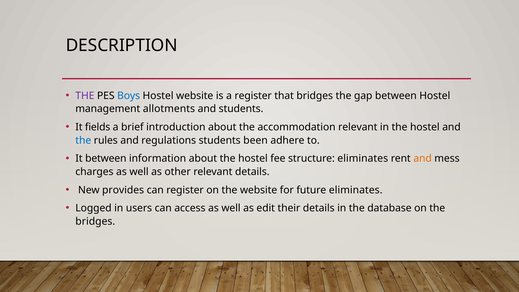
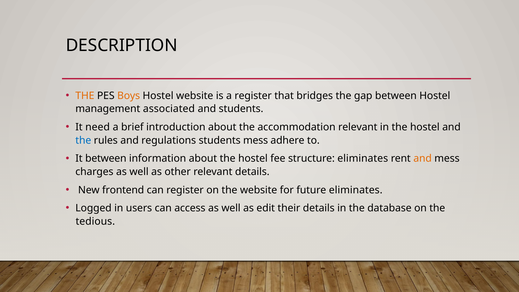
THE colour: purple -> orange (85, 96)
Boys colour: blue -> orange (129, 96)
allotments: allotments -> associated (169, 109)
fields: fields -> need (98, 127)
students been: been -> mess (256, 140)
provides: provides -> frontend (123, 190)
bridges: bridges -> tedious (95, 221)
